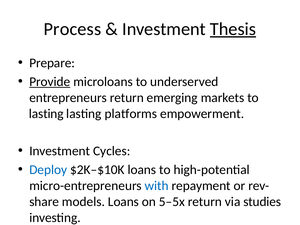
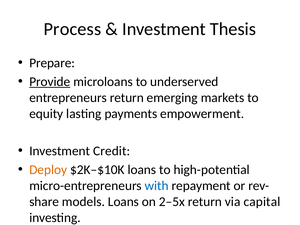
Thesis underline: present -> none (233, 29)
lasting: lasting -> equity (46, 114)
platforms: platforms -> payments (131, 114)
Cycles: Cycles -> Credit (112, 151)
Deploy colour: blue -> orange (48, 170)
5–5x: 5–5x -> 2–5x (172, 202)
studies: studies -> capital (262, 202)
